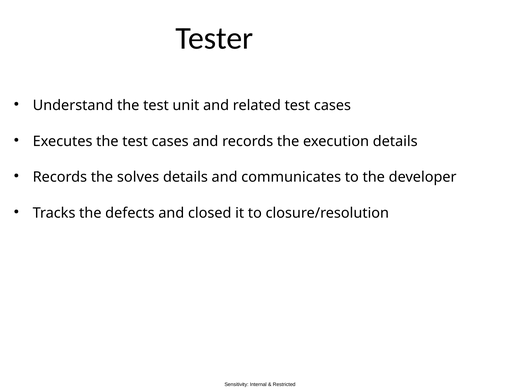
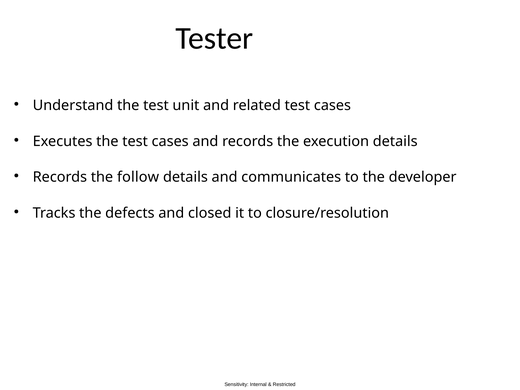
solves: solves -> follow (138, 177)
